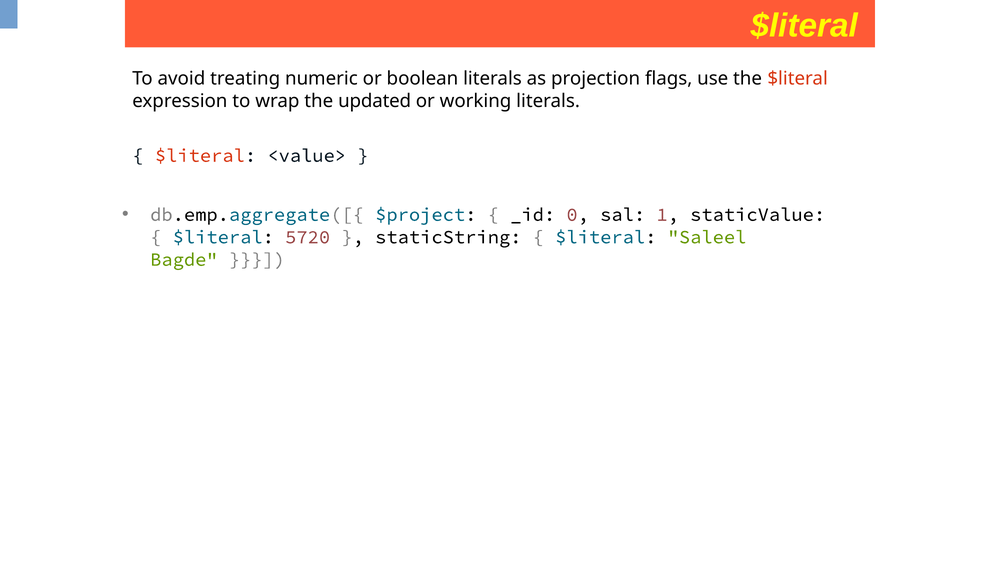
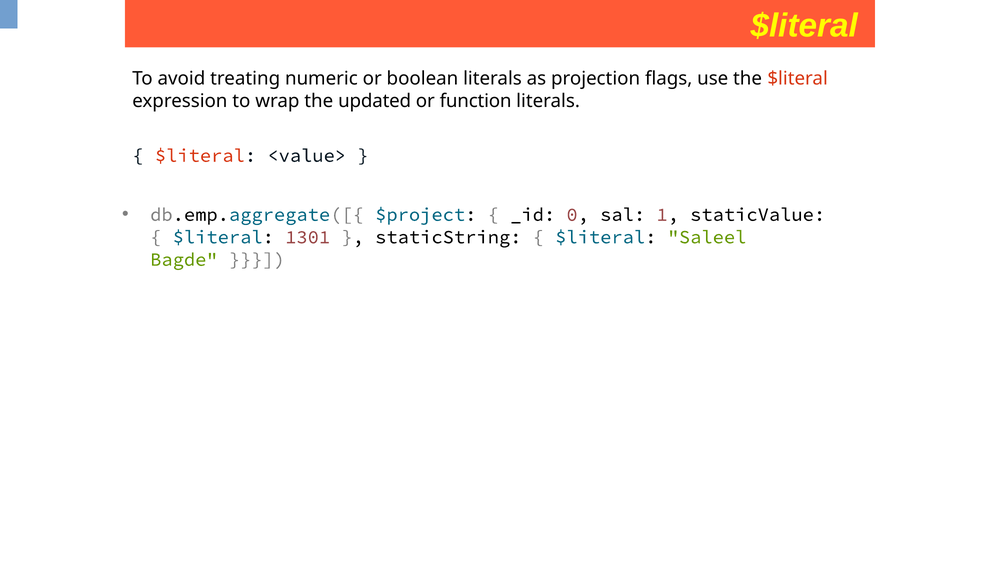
working: working -> function (476, 101)
5720: 5720 -> 1301 (308, 237)
